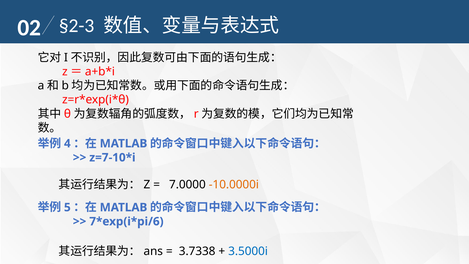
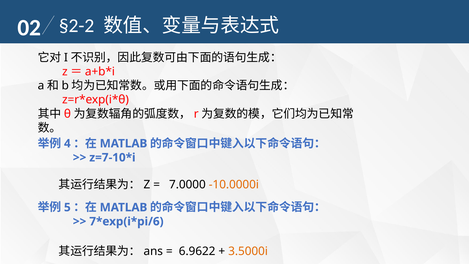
§2-3: §2-3 -> §2-2 (77, 26)
3.7338: 3.7338 -> 6.9622 (197, 251)
3.5000i colour: blue -> orange (248, 251)
